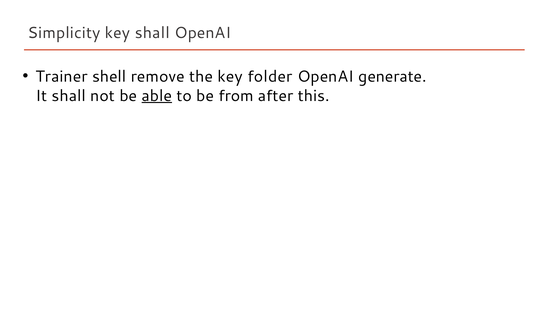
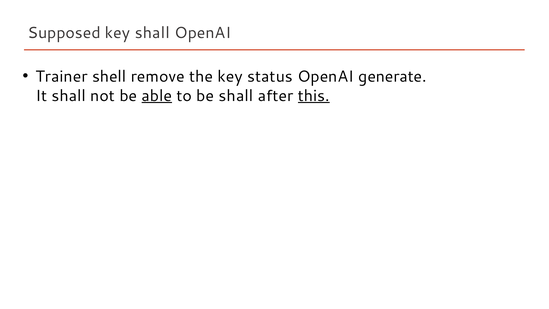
Simplicity: Simplicity -> Supposed (64, 33)
folder: folder -> status (270, 76)
be from: from -> shall (236, 96)
this underline: none -> present (314, 96)
